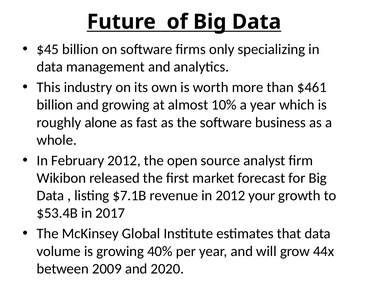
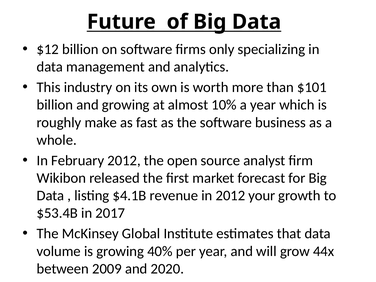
$45: $45 -> $12 (48, 49)
$461: $461 -> $101 (312, 87)
alone: alone -> make (101, 122)
$7.1B: $7.1B -> $4.1B (130, 196)
